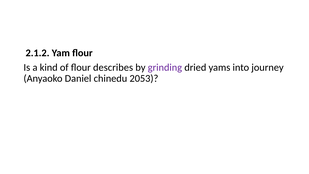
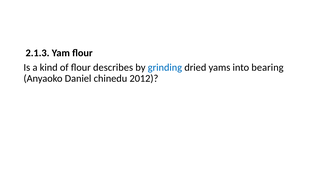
2.1.2: 2.1.2 -> 2.1.3 (38, 53)
grinding colour: purple -> blue (165, 67)
journey: journey -> bearing (268, 67)
2053: 2053 -> 2012 (144, 78)
